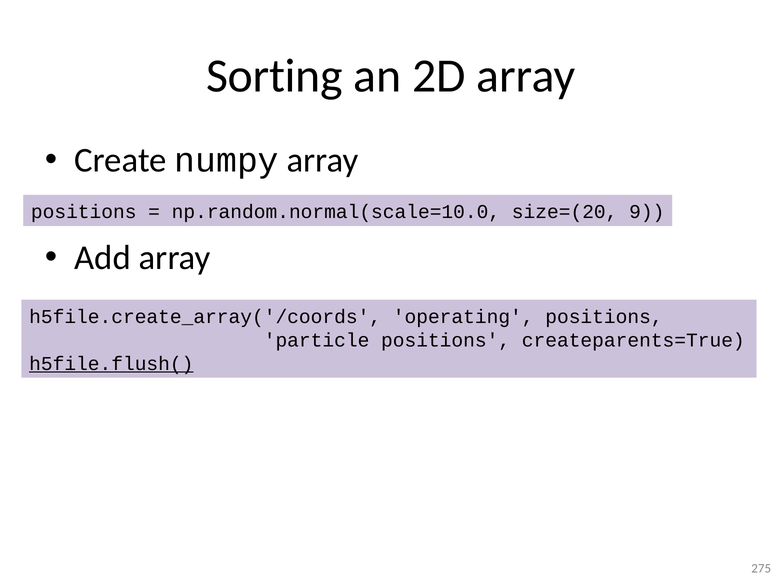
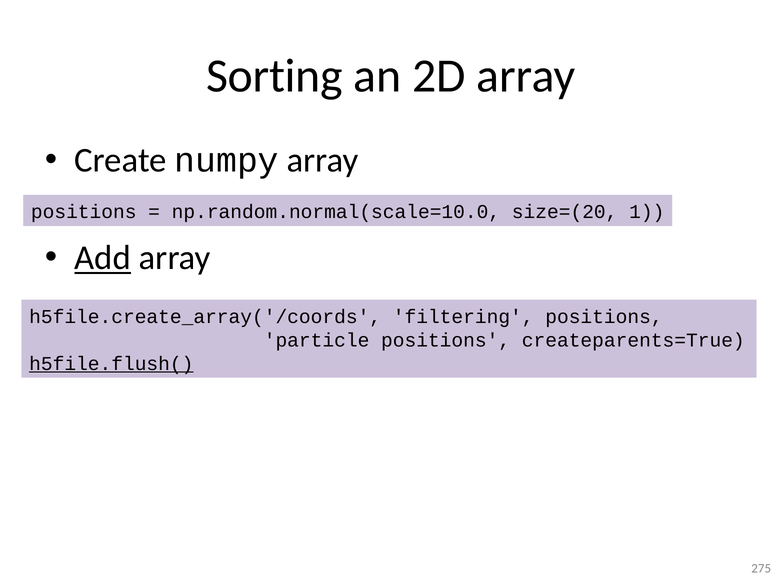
9: 9 -> 1 (647, 212)
Add underline: none -> present (103, 258)
operating: operating -> filtering (463, 316)
